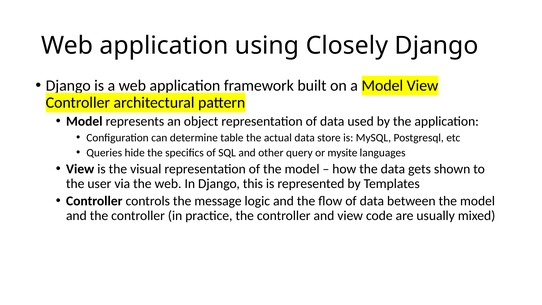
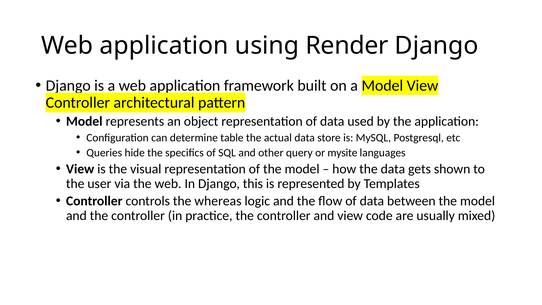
Closely: Closely -> Render (347, 46)
message: message -> whereas (218, 201)
